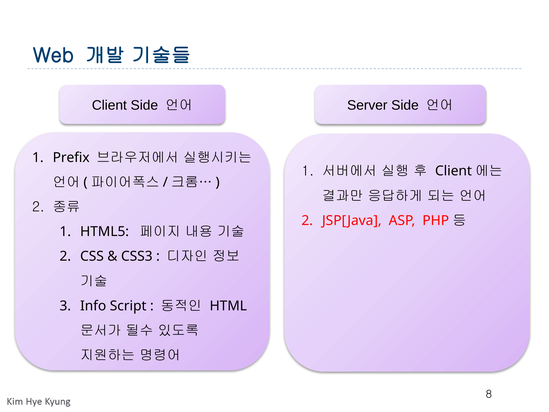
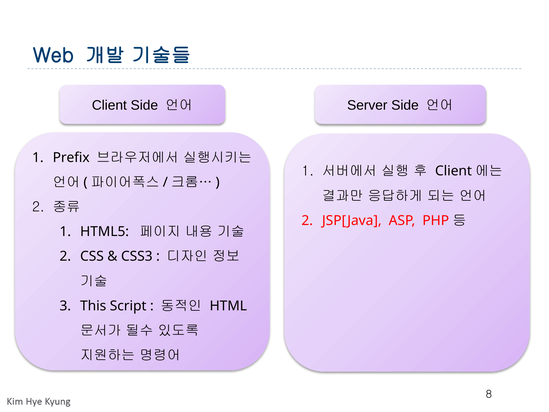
Info: Info -> This (93, 306)
